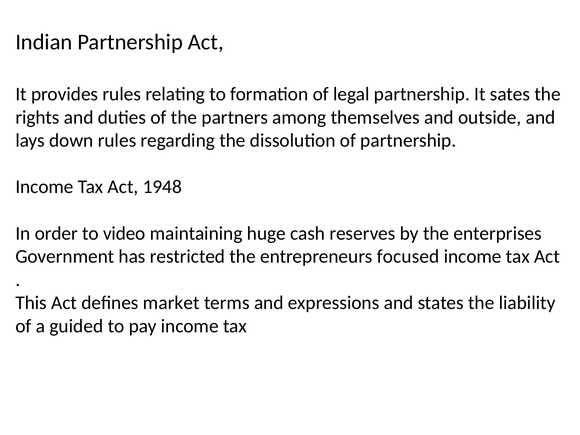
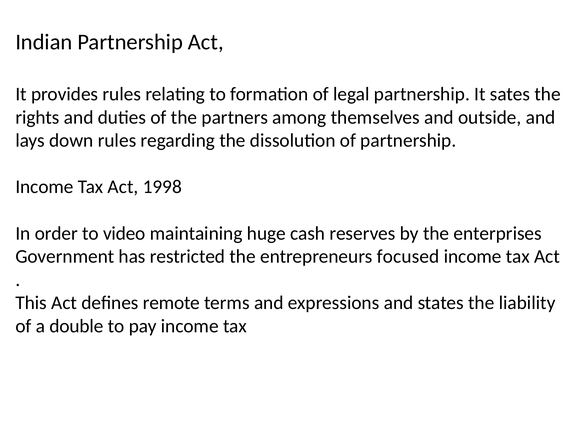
1948: 1948 -> 1998 (162, 187)
market: market -> remote (171, 303)
guided: guided -> double (76, 326)
